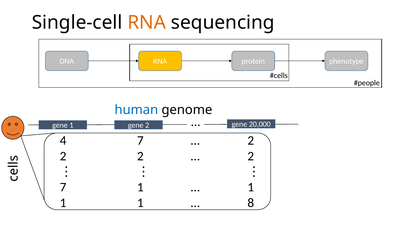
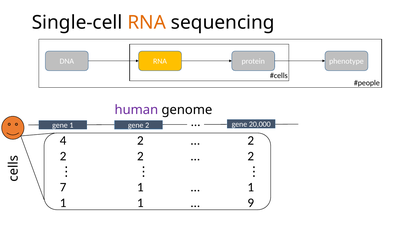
human colour: blue -> purple (136, 110)
4 7: 7 -> 2 (140, 141)
8: 8 -> 9 (251, 203)
